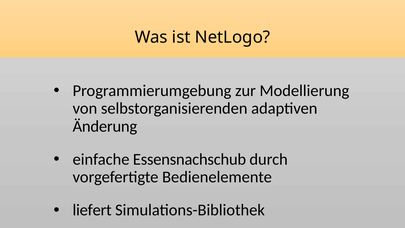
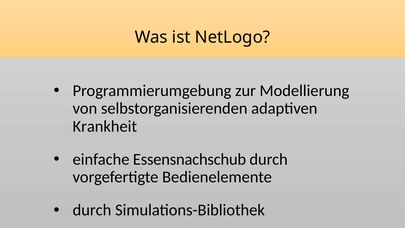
Änderung: Änderung -> Krankheit (105, 126)
liefert: liefert -> durch (92, 210)
